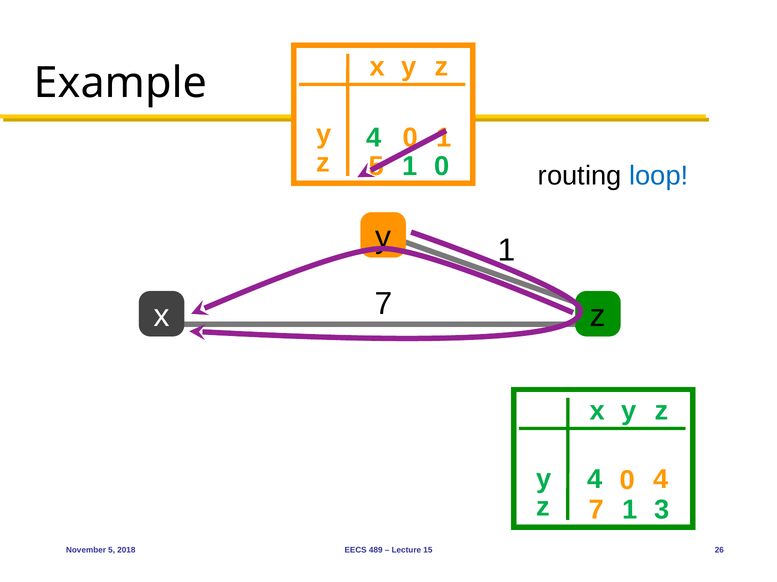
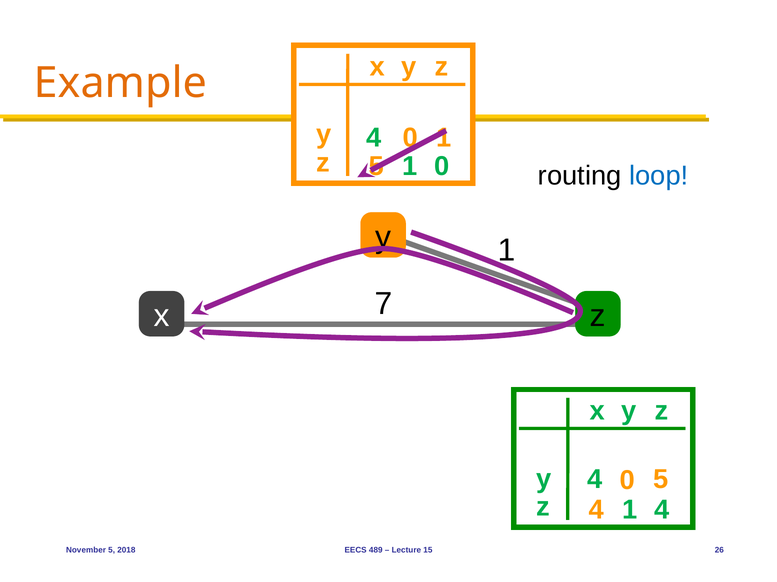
Example colour: black -> orange (120, 83)
0 4: 4 -> 5 (661, 480)
z 7: 7 -> 4 (596, 510)
1 3: 3 -> 4 (662, 510)
